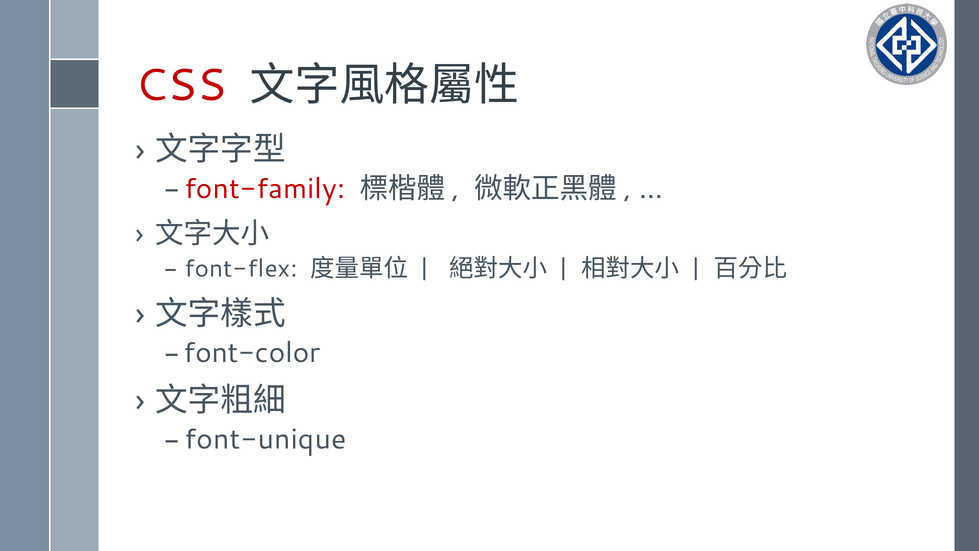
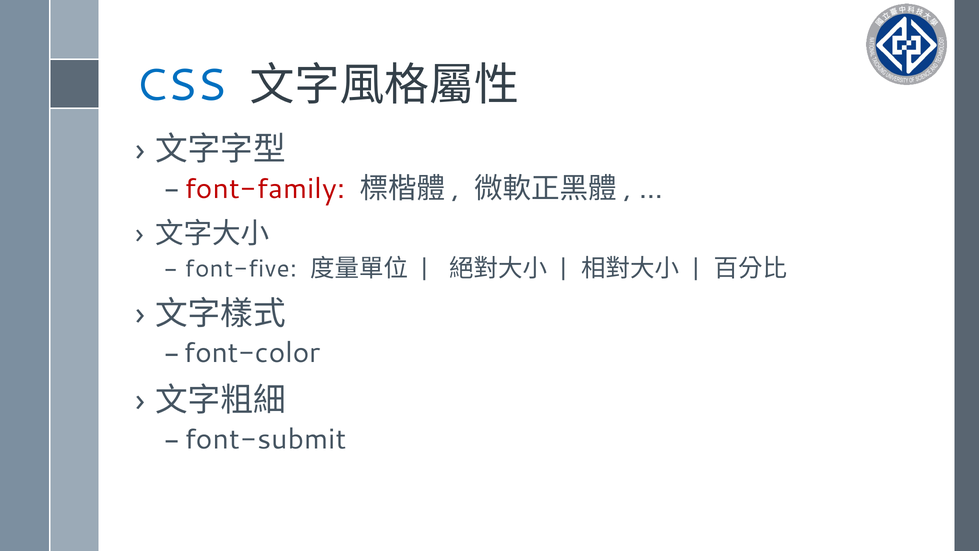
CSS colour: red -> blue (181, 86)
font-flex: font-flex -> font-five (241, 269)
font-unique: font-unique -> font-submit (266, 439)
